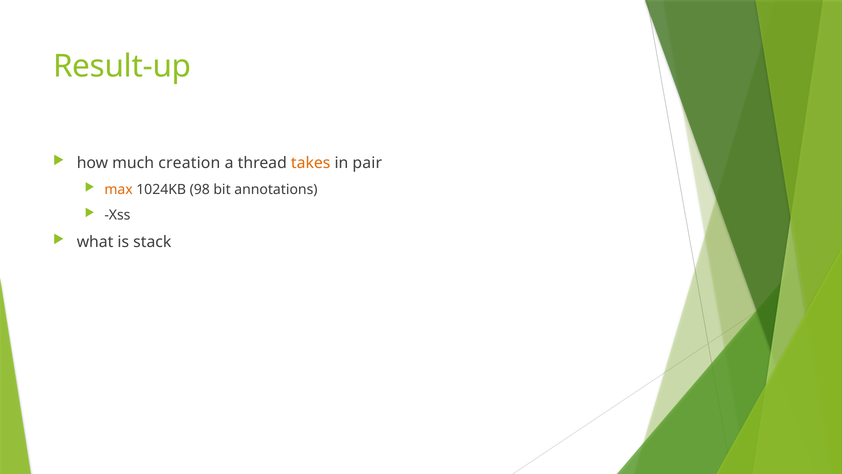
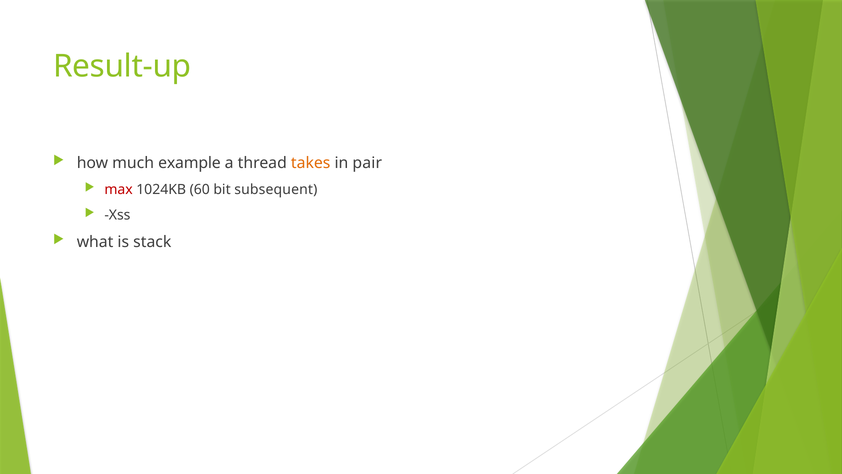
creation: creation -> example (189, 163)
max colour: orange -> red (119, 189)
98: 98 -> 60 (200, 189)
annotations: annotations -> subsequent (276, 189)
